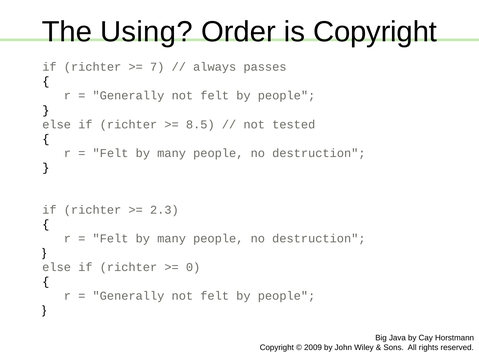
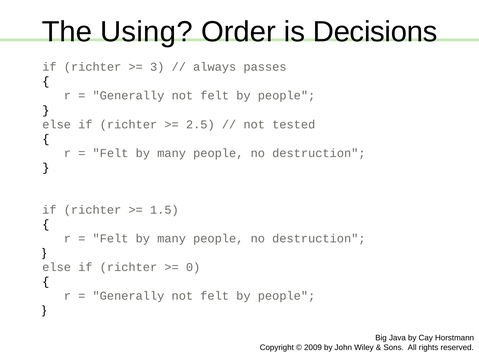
is Copyright: Copyright -> Decisions (375, 32)
7: 7 -> 3 (157, 67)
8.5: 8.5 -> 2.5 (200, 125)
2.3: 2.3 -> 1.5 (164, 210)
